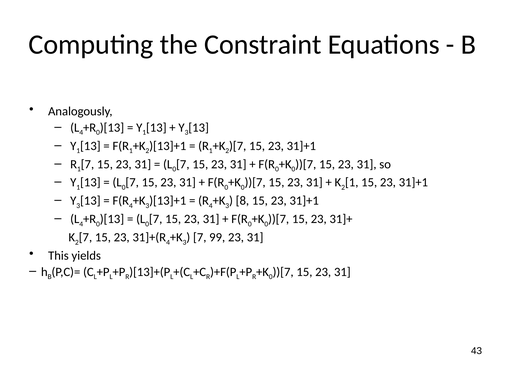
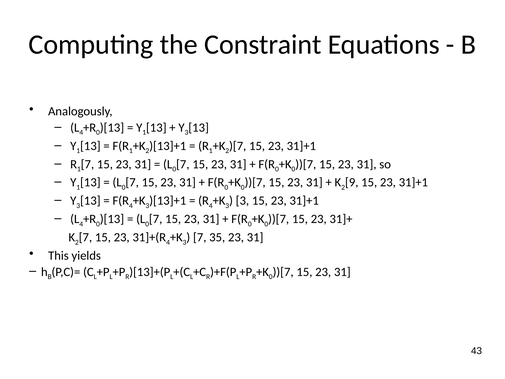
1: 1 -> 9 (352, 182)
8: 8 -> 3 (242, 201)
99: 99 -> 35 (217, 237)
